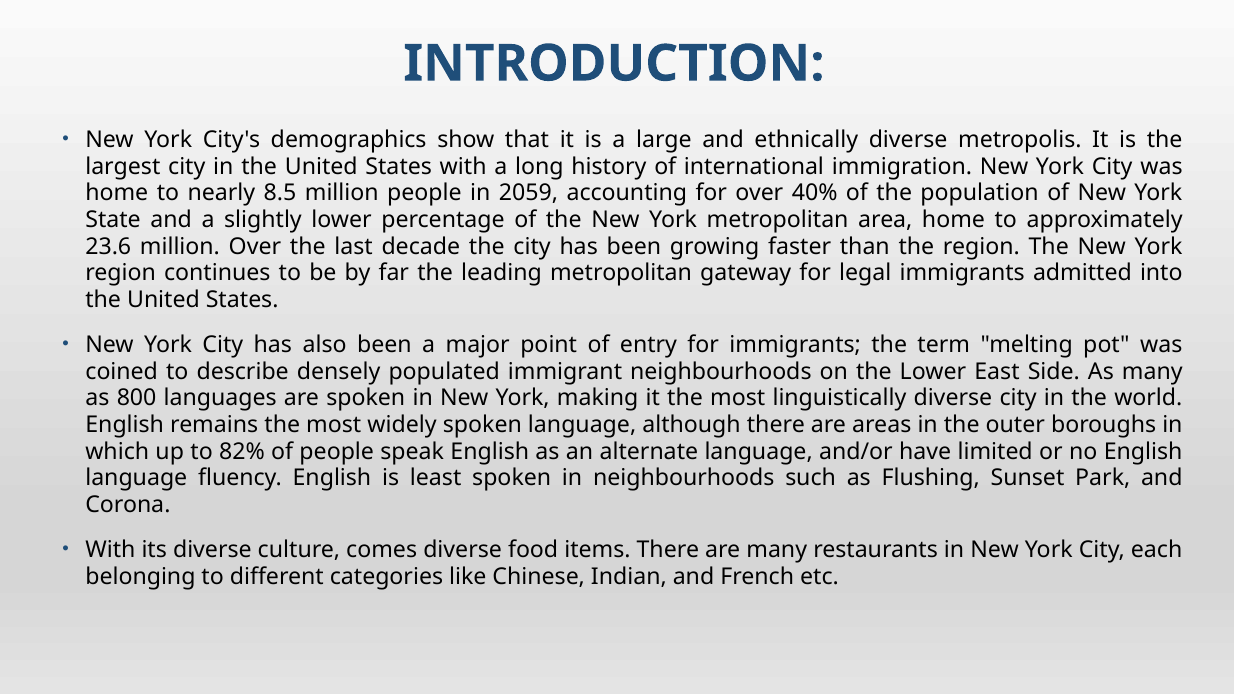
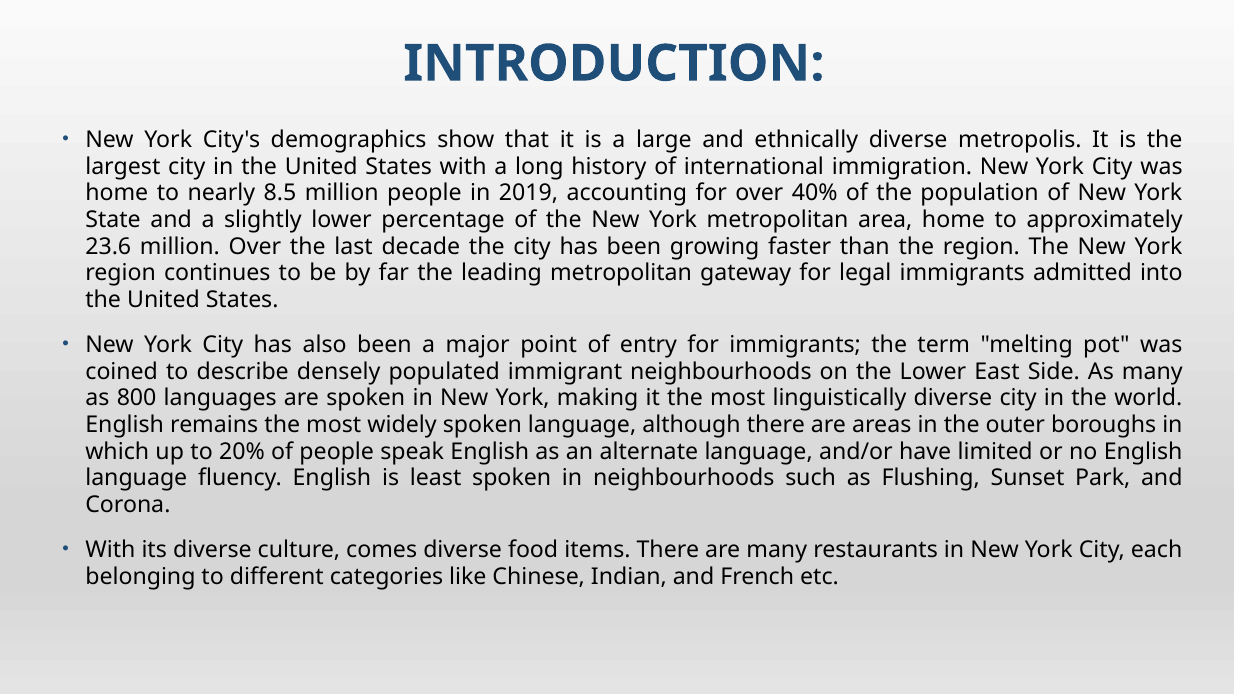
2059: 2059 -> 2019 (528, 193)
82%: 82% -> 20% (242, 452)
